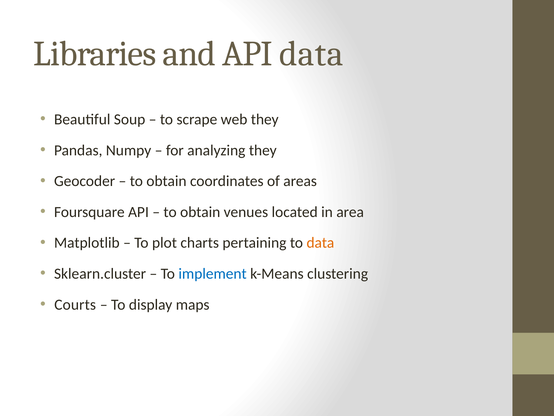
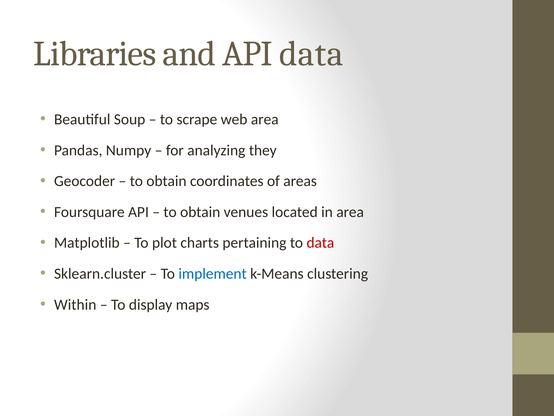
web they: they -> area (265, 119)
data colour: orange -> red (320, 243)
Courts: Courts -> Within (75, 304)
